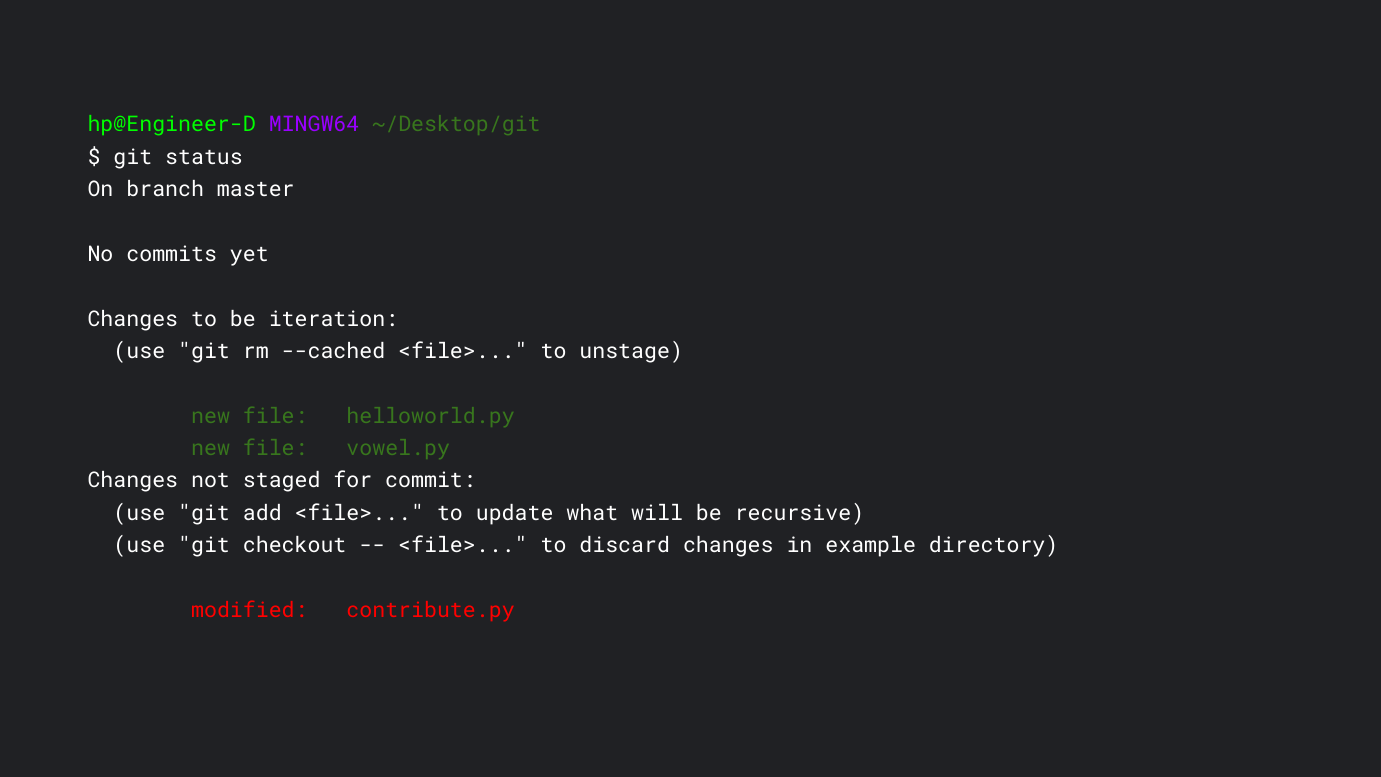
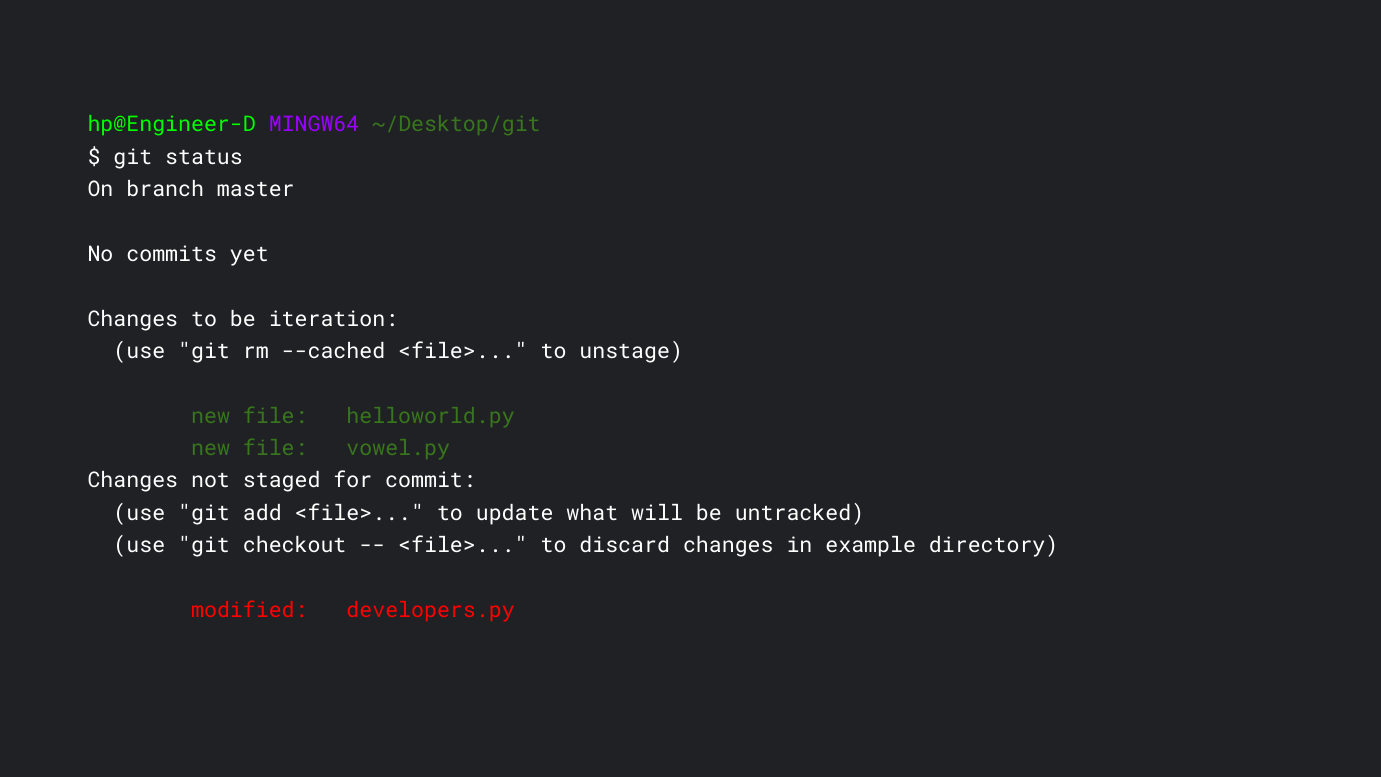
recursive: recursive -> untracked (799, 513)
contribute.py: contribute.py -> developers.py (431, 610)
